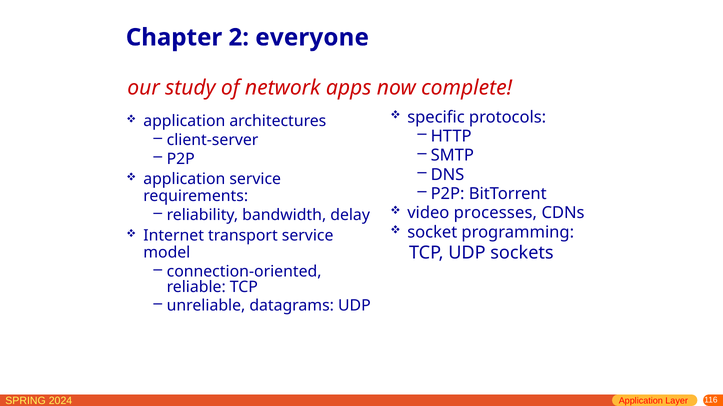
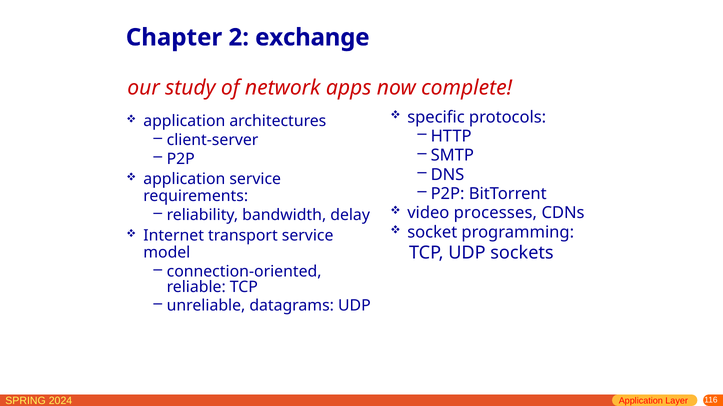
everyone: everyone -> exchange (312, 38)
